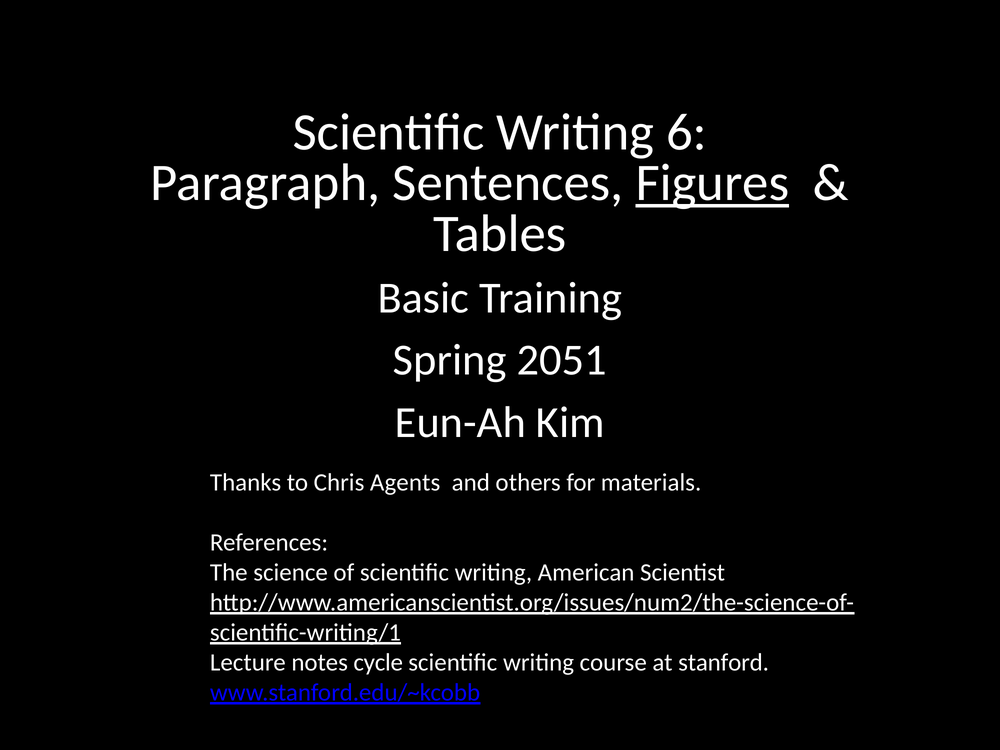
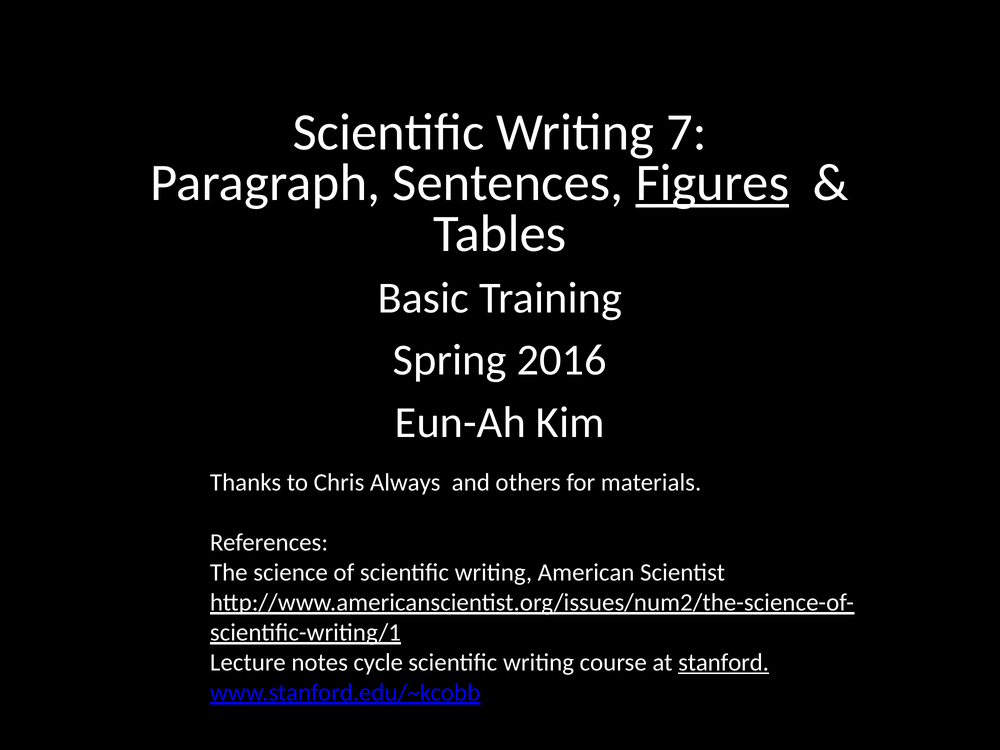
6: 6 -> 7 (687, 132)
2051: 2051 -> 2016 (562, 360)
Agents: Agents -> Always (405, 482)
stanford underline: none -> present (724, 662)
